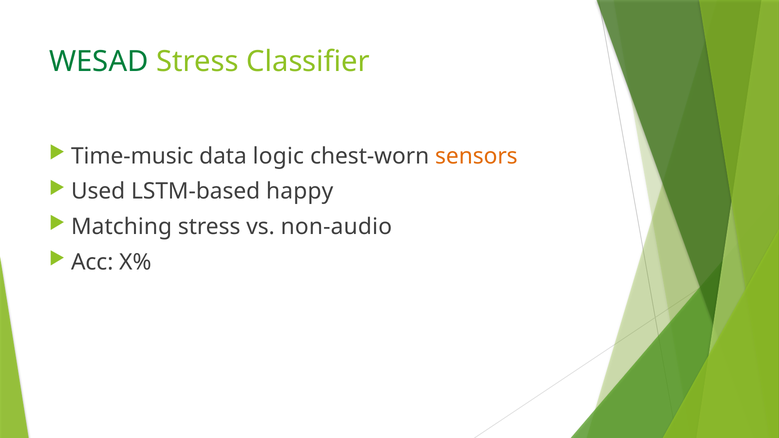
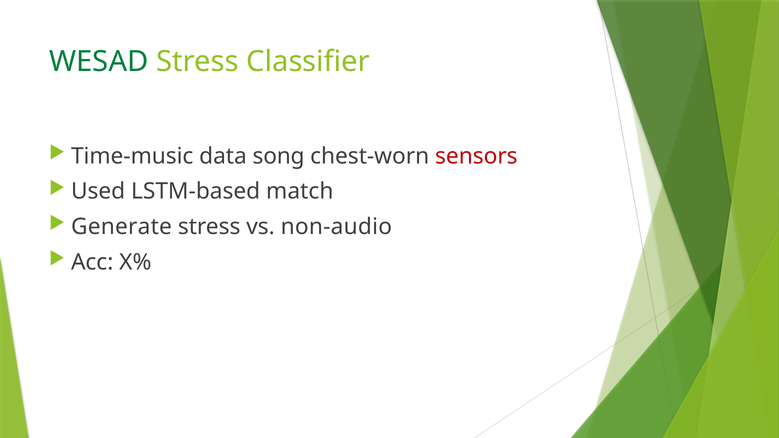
logic: logic -> song (279, 156)
sensors colour: orange -> red (476, 156)
happy: happy -> match (300, 191)
Matching: Matching -> Generate (121, 227)
